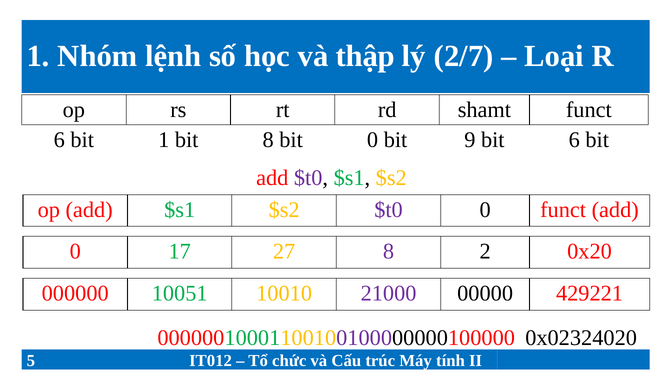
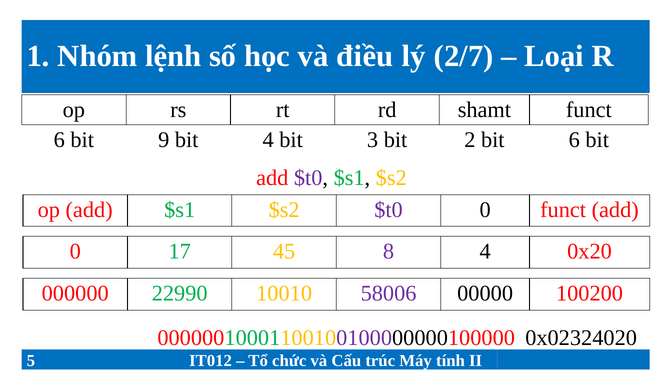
thập: thập -> điều (365, 56)
bit 1: 1 -> 9 (164, 140)
bit 8: 8 -> 4 (268, 140)
bit 0: 0 -> 3 (373, 140)
9: 9 -> 2 (470, 140)
27: 27 -> 45 (284, 251)
8 2: 2 -> 4 (485, 251)
10051: 10051 -> 22990 (180, 293)
21000: 21000 -> 58006 (389, 293)
429221: 429221 -> 100200 (590, 293)
